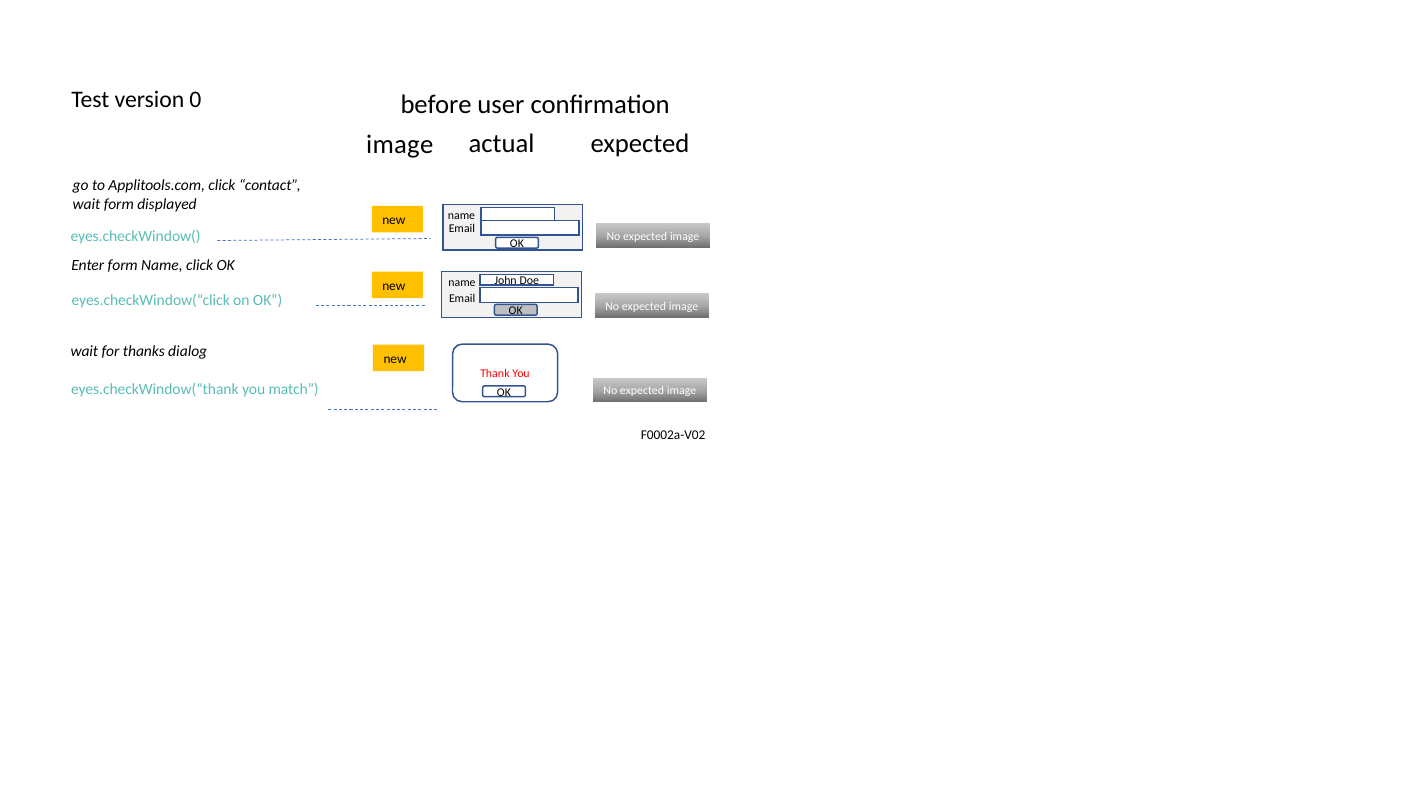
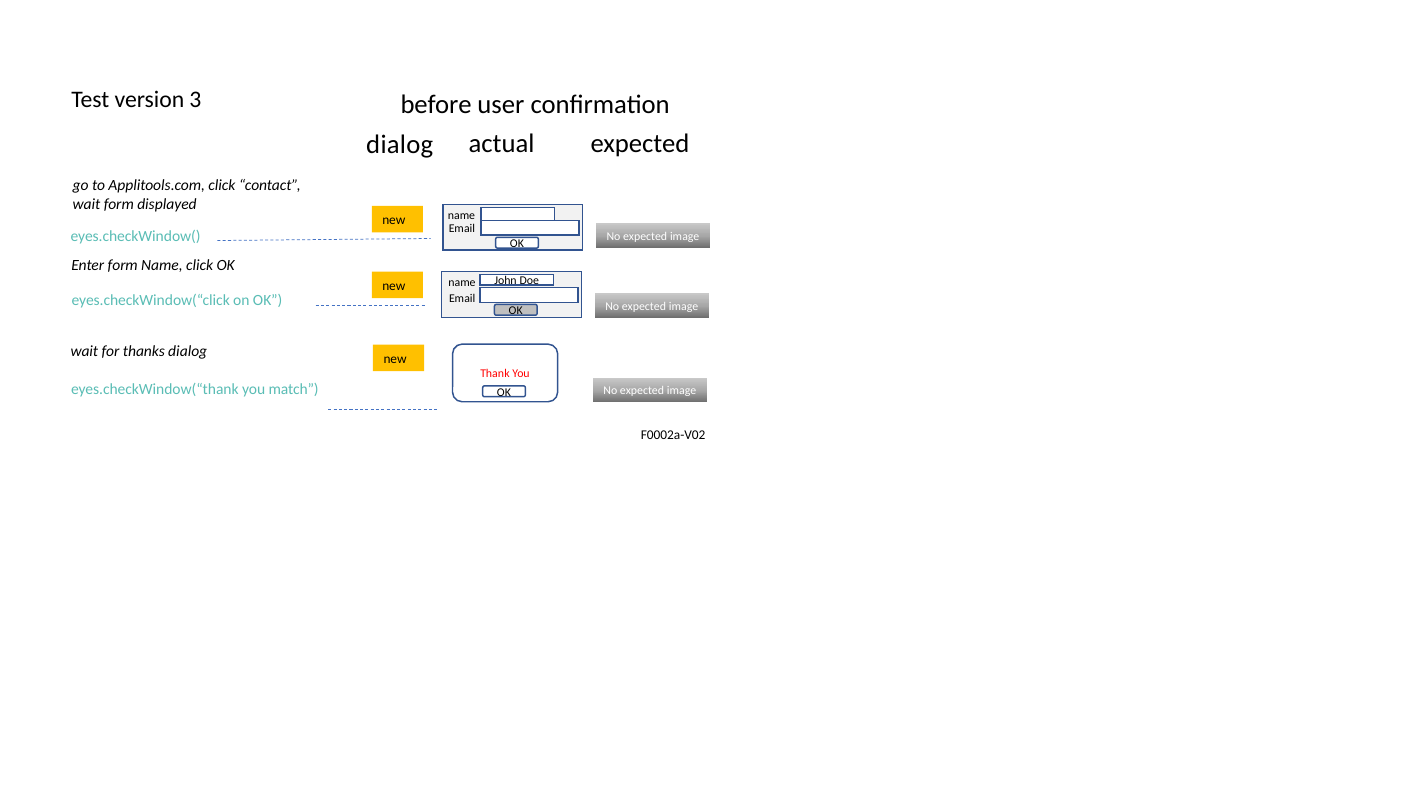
0: 0 -> 3 (195, 100)
image: image -> dialog (400, 145)
